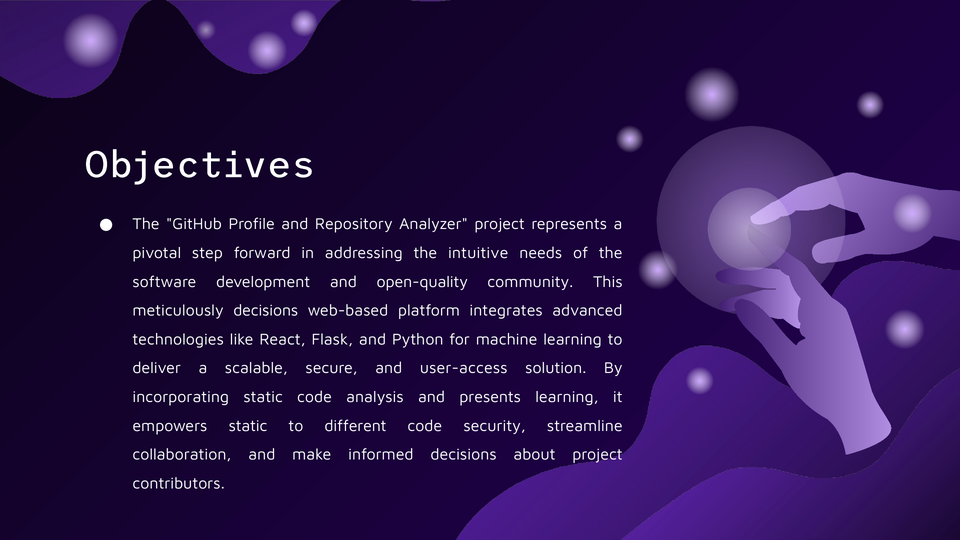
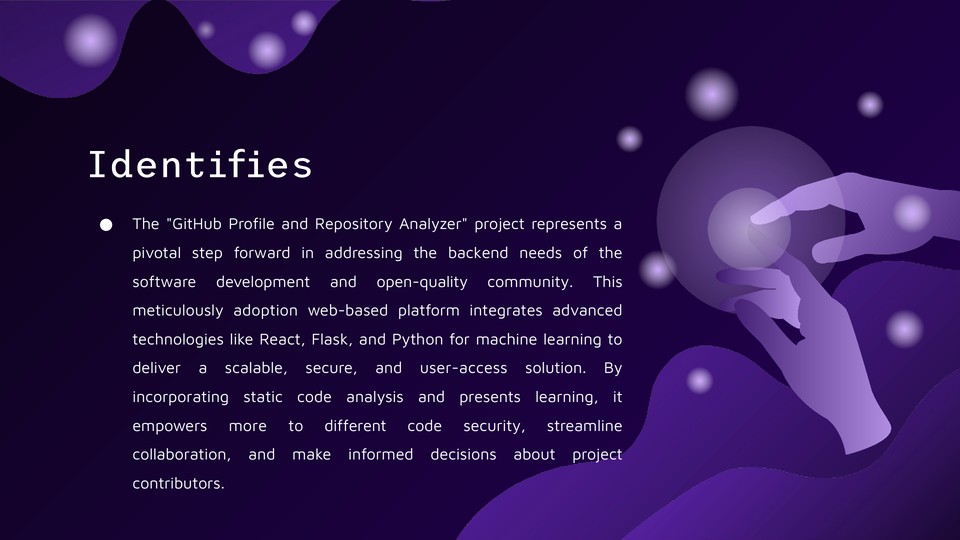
Objectives: Objectives -> Identifies (200, 165)
intuitive: intuitive -> backend (478, 253)
meticulously decisions: decisions -> adoption (266, 311)
empowers static: static -> more (248, 426)
